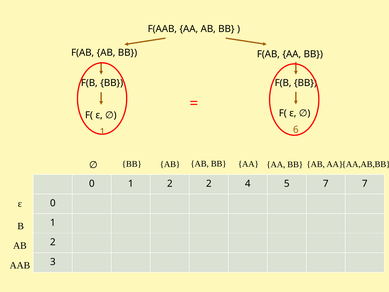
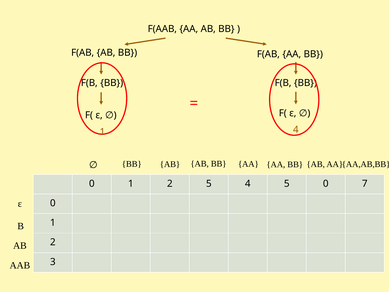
1 6: 6 -> 4 (296, 130)
2 2: 2 -> 5 (209, 183)
5 7: 7 -> 0 (326, 183)
